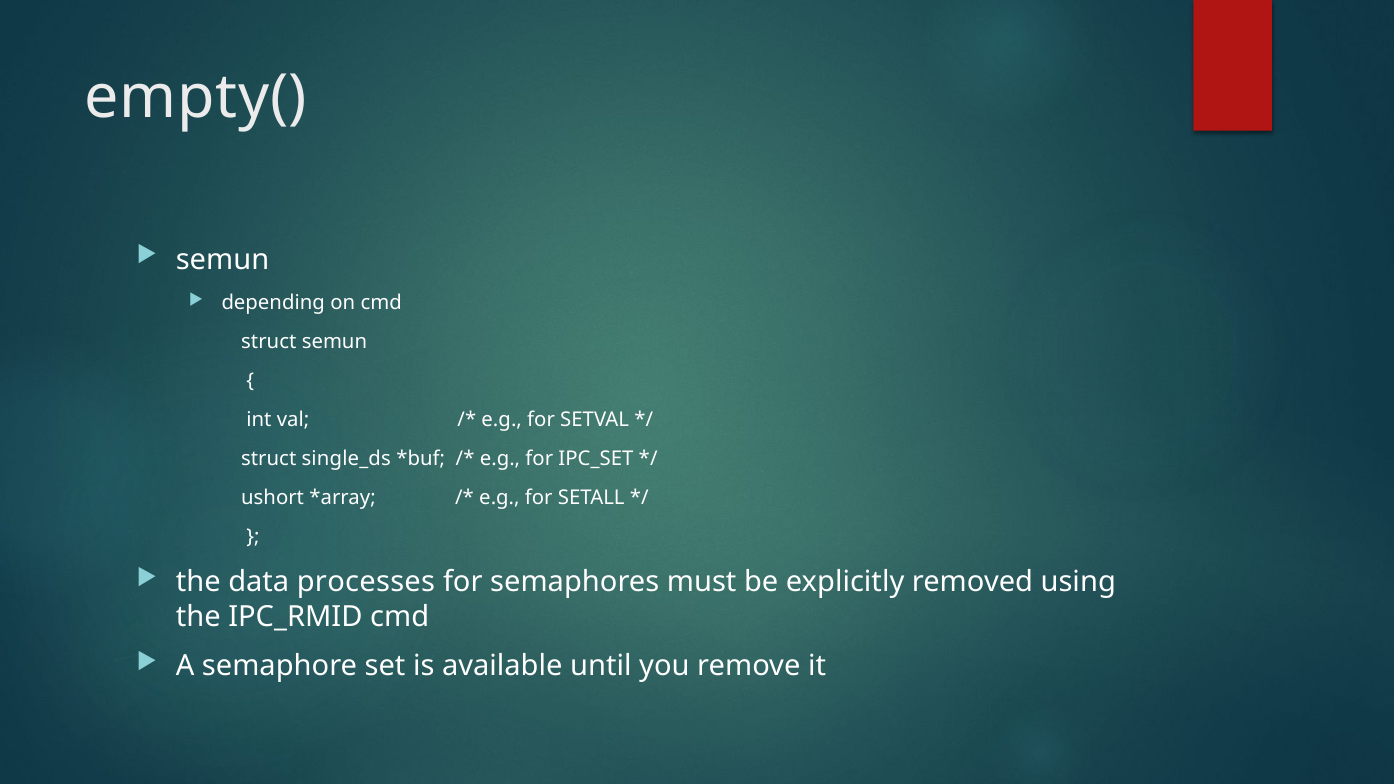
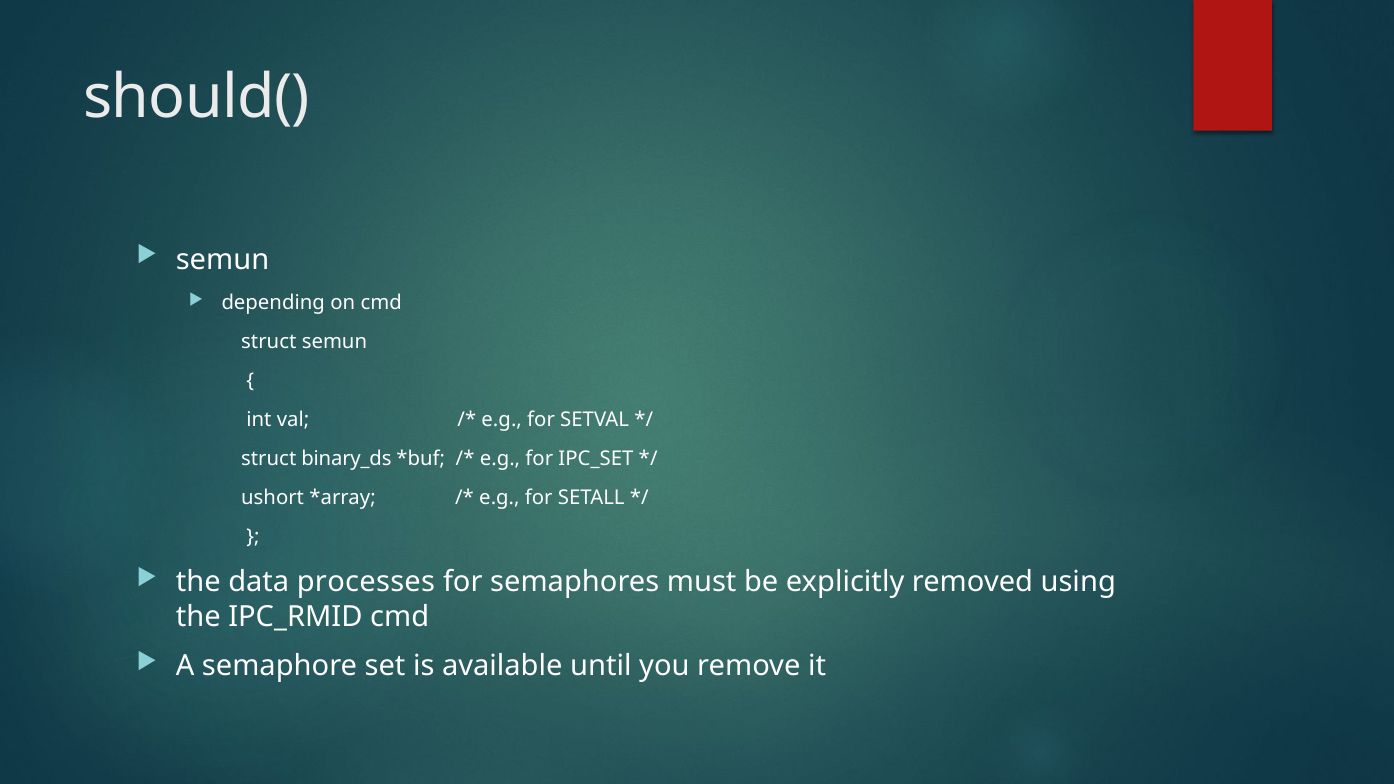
empty(: empty( -> should( (197, 98)
single_ds: single_ds -> binary_ds (346, 459)
